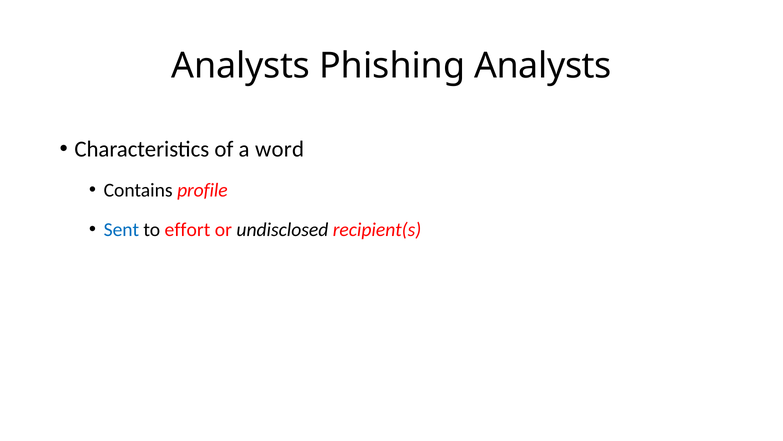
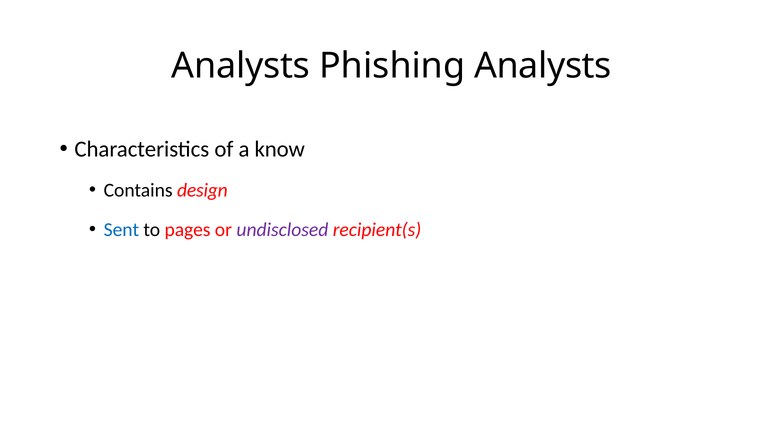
word: word -> know (280, 149)
profile: profile -> design (202, 190)
effort: effort -> pages (188, 230)
undisclosed colour: black -> purple (282, 230)
